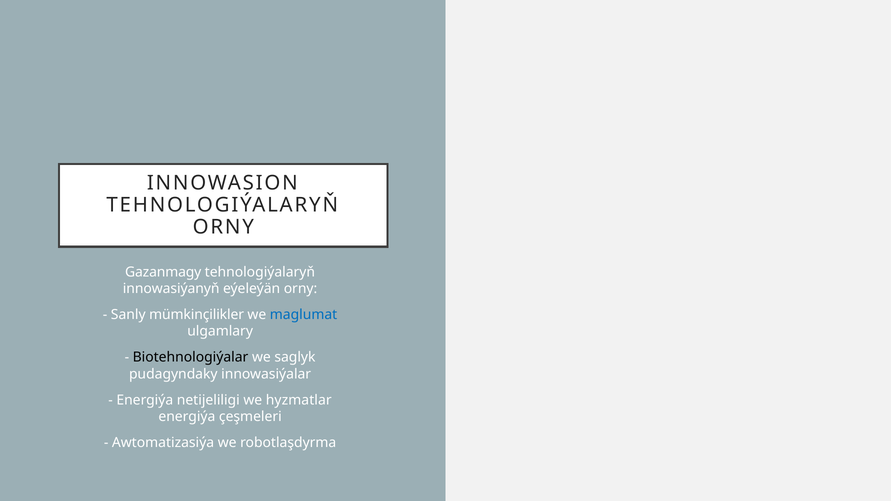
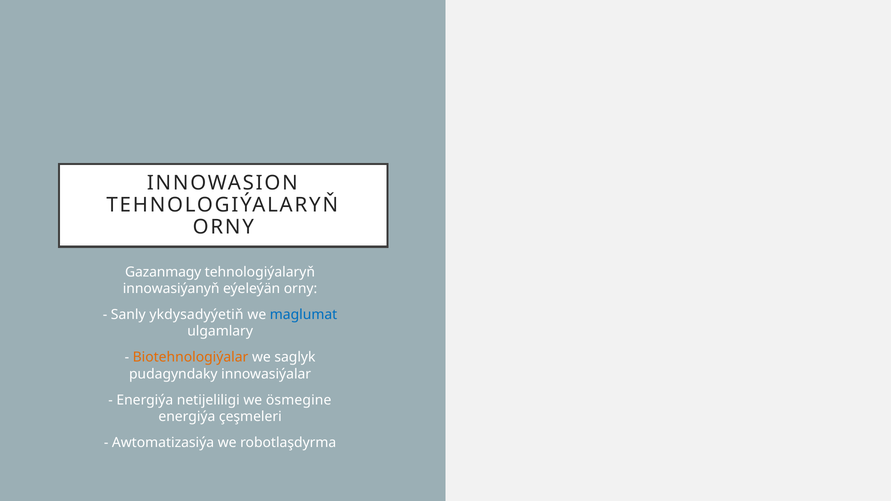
mümkinçilikler: mümkinçilikler -> ykdysadyýetiň (196, 315)
Biotehnologiýalar colour: black -> orange (191, 357)
hyzmatlar: hyzmatlar -> ösmegine (299, 400)
